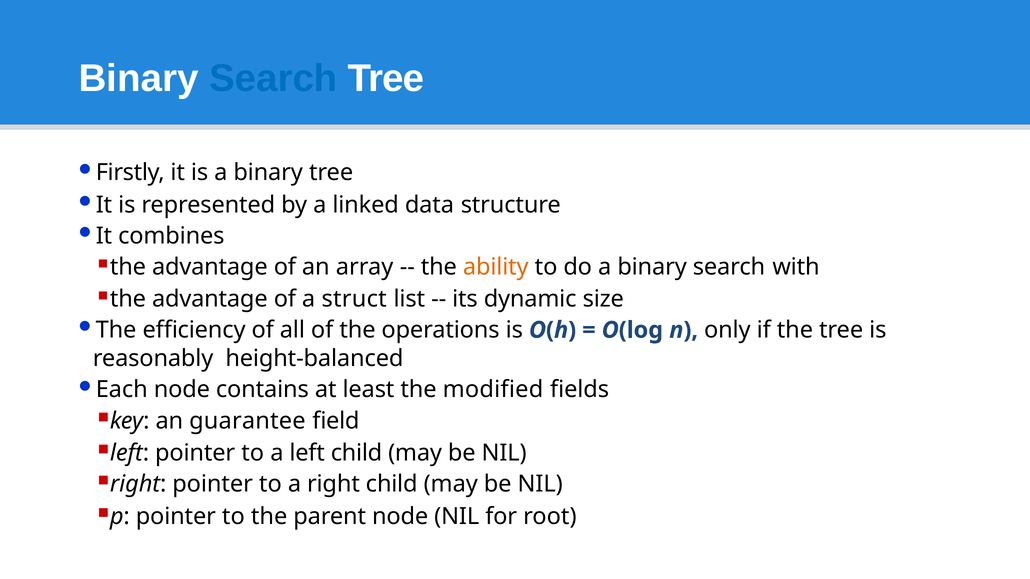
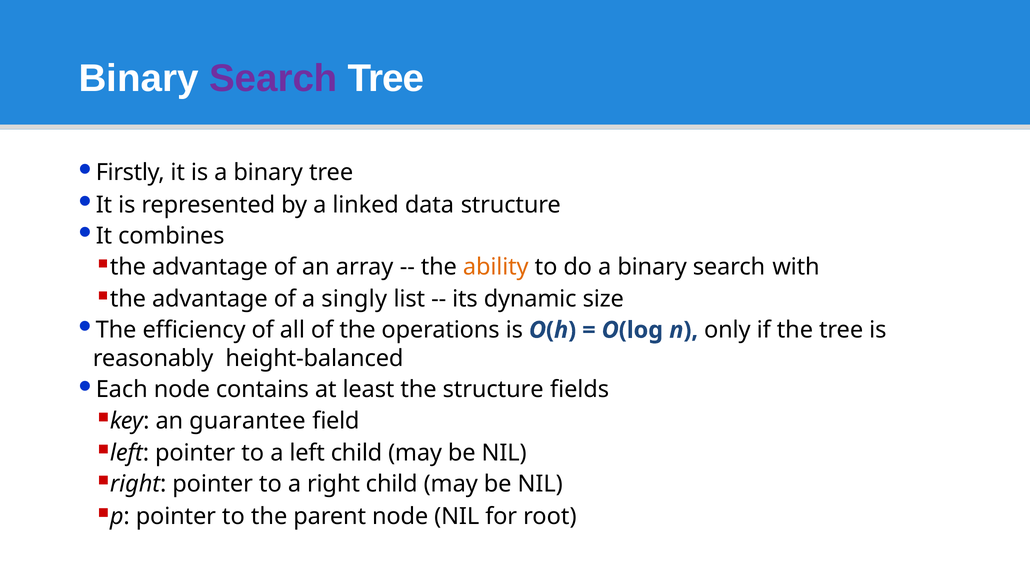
Search colour: blue -> purple (273, 79)
struct: struct -> singly (354, 299)
the modified: modified -> structure (493, 390)
